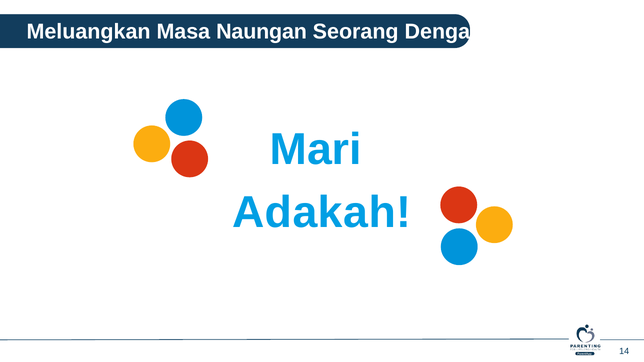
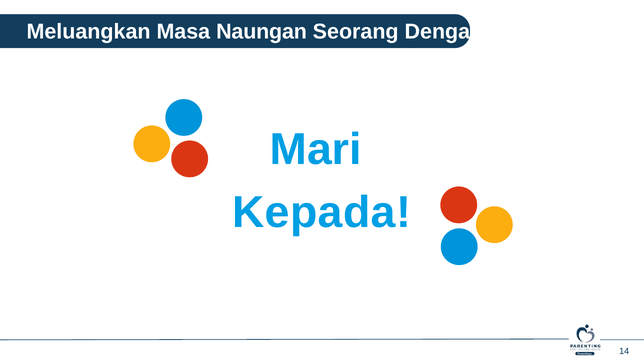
Adakah: Adakah -> Kepada (322, 212)
